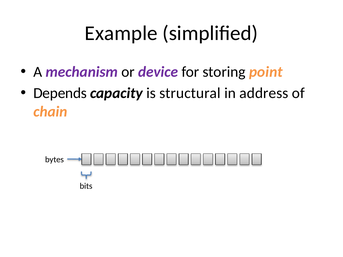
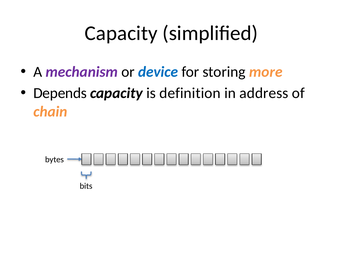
Example: Example -> Capacity (121, 33)
device colour: purple -> blue (158, 72)
point: point -> more (266, 72)
structural: structural -> definition (190, 93)
